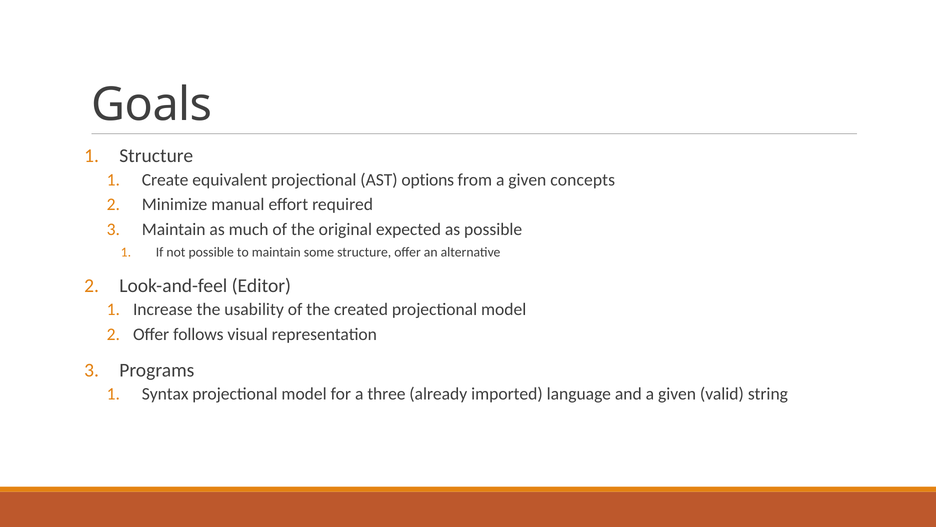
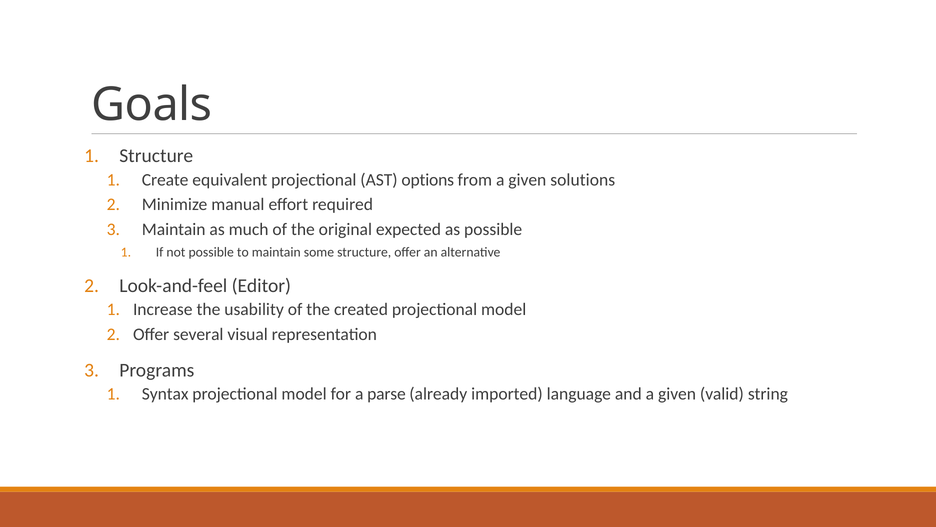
concepts: concepts -> solutions (583, 180)
follows: follows -> several (198, 334)
three: three -> parse (386, 394)
